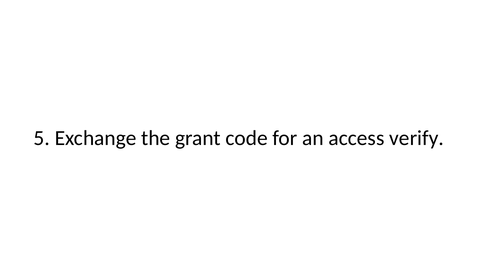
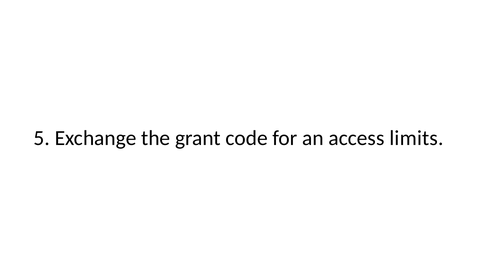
verify: verify -> limits (416, 138)
